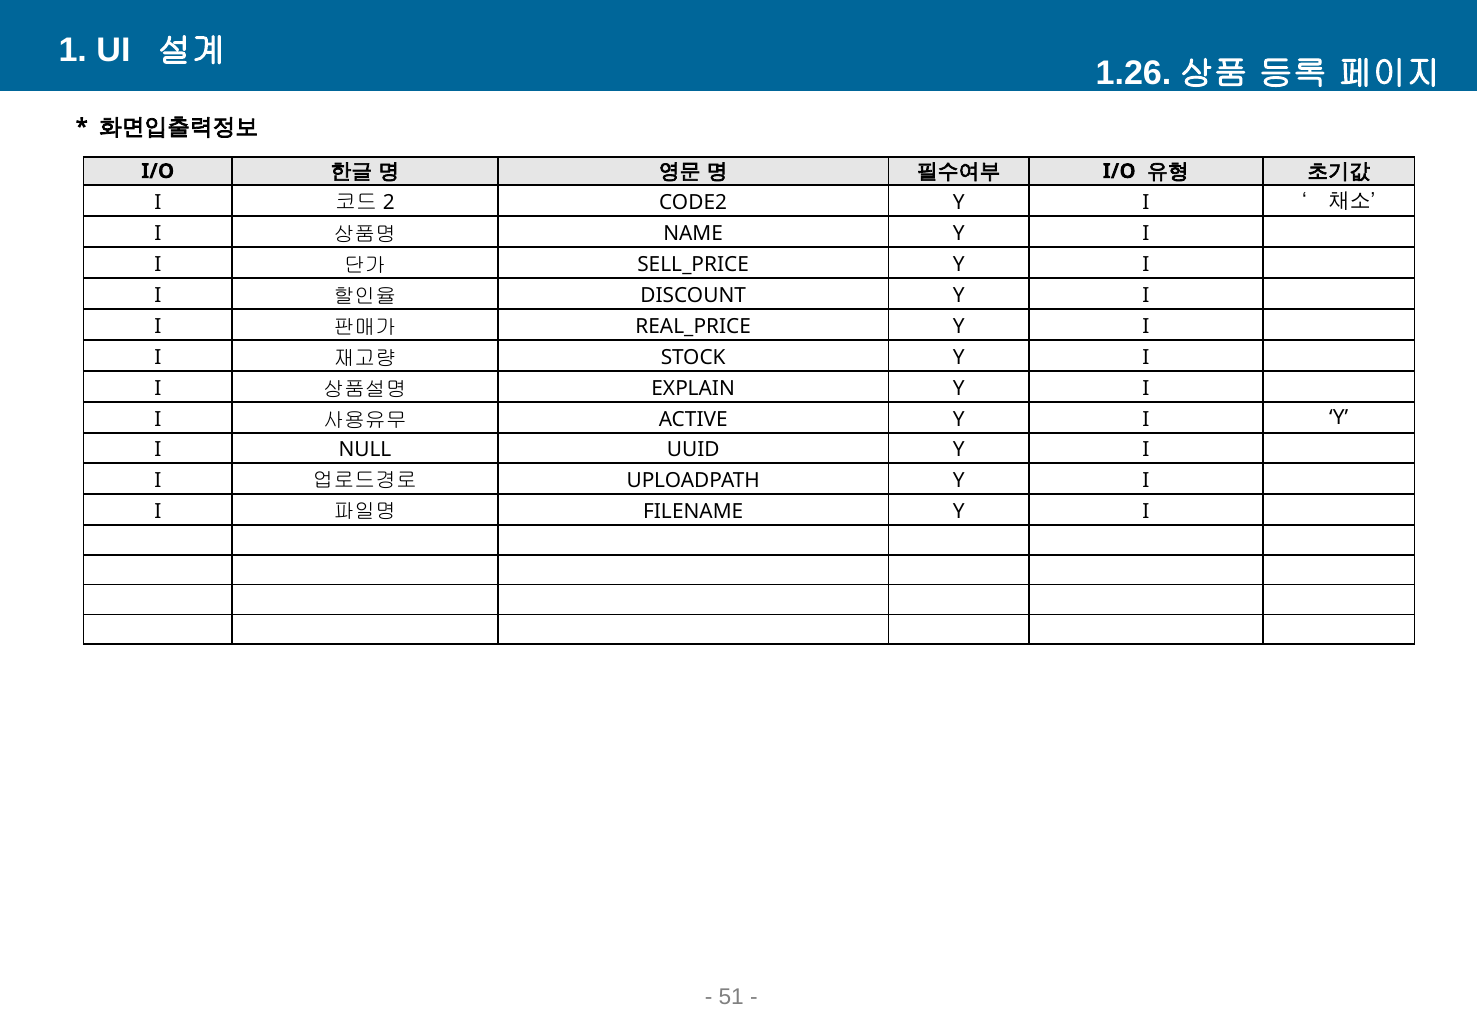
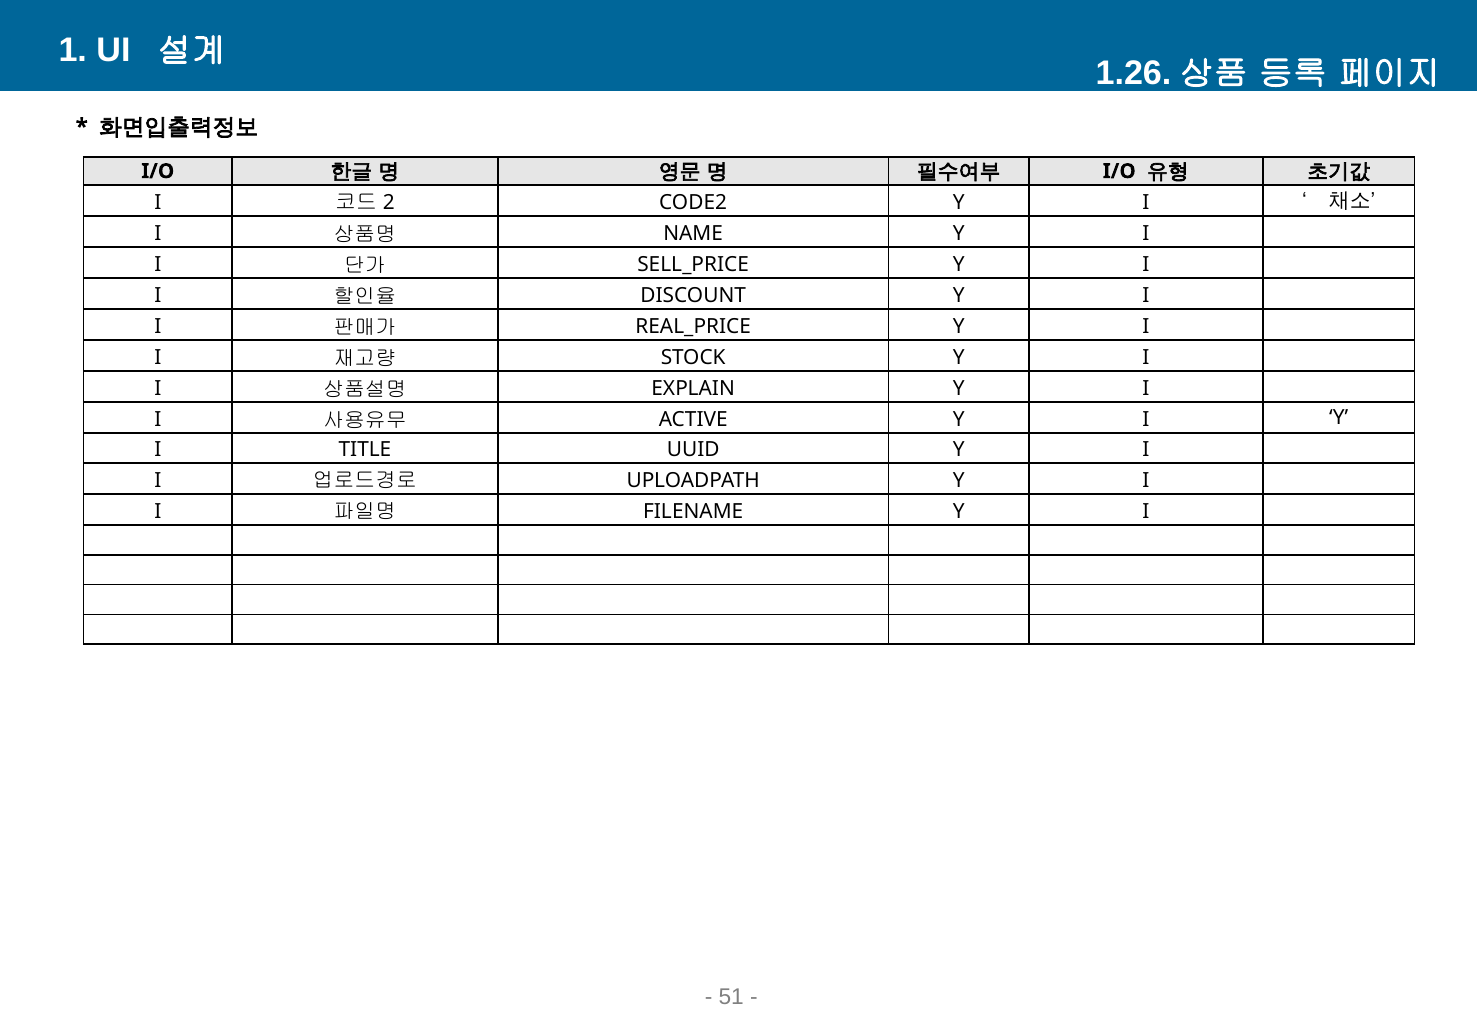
NULL: NULL -> TITLE (365, 450)
